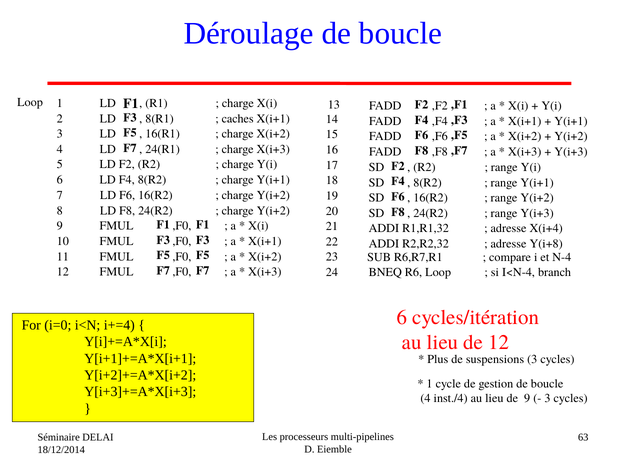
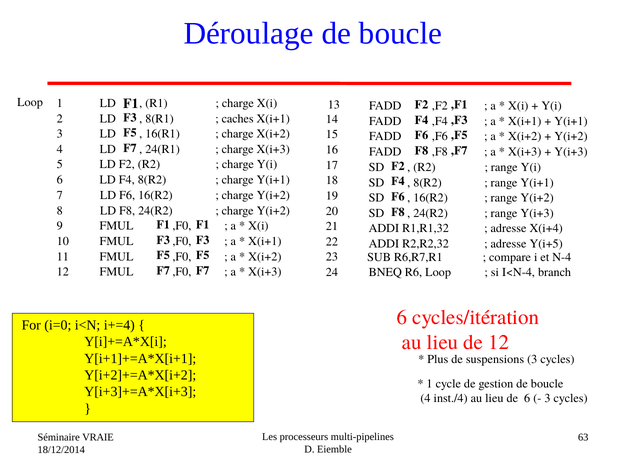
Y(i+8: Y(i+8 -> Y(i+5 (546, 244)
de 9: 9 -> 6 (527, 399)
DELAI: DELAI -> VRAIE (98, 438)
